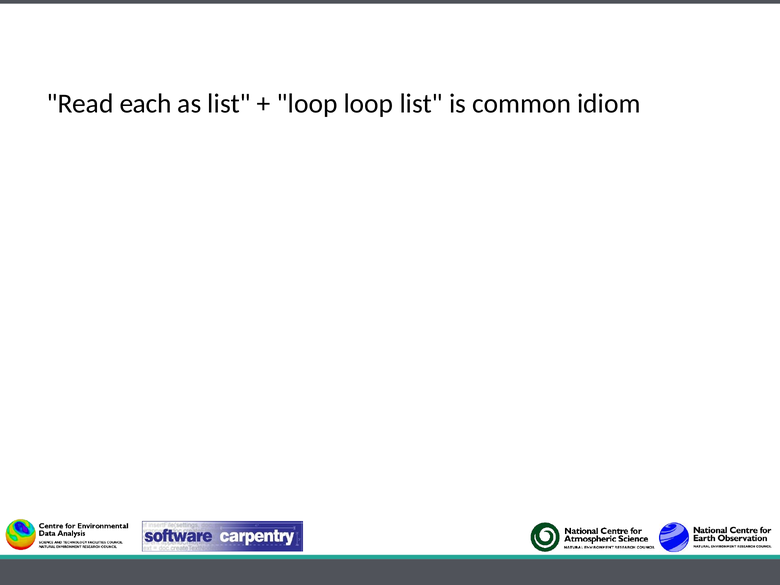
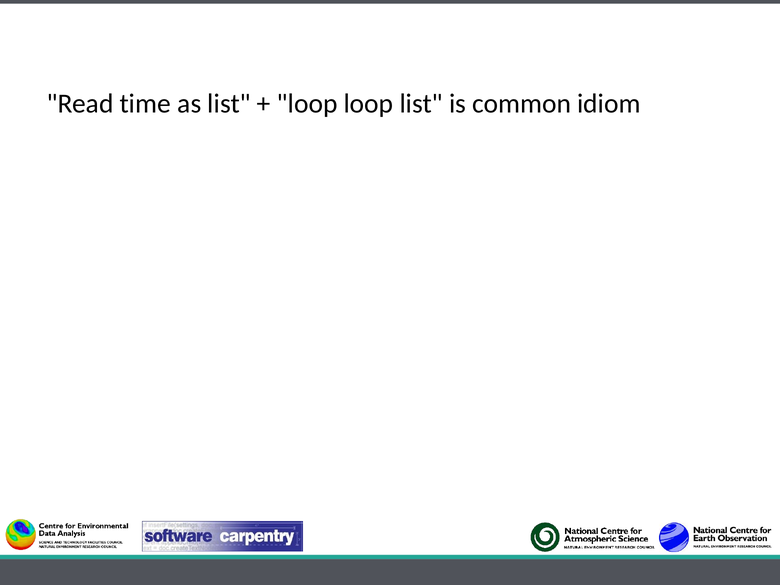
each: each -> time (145, 104)
